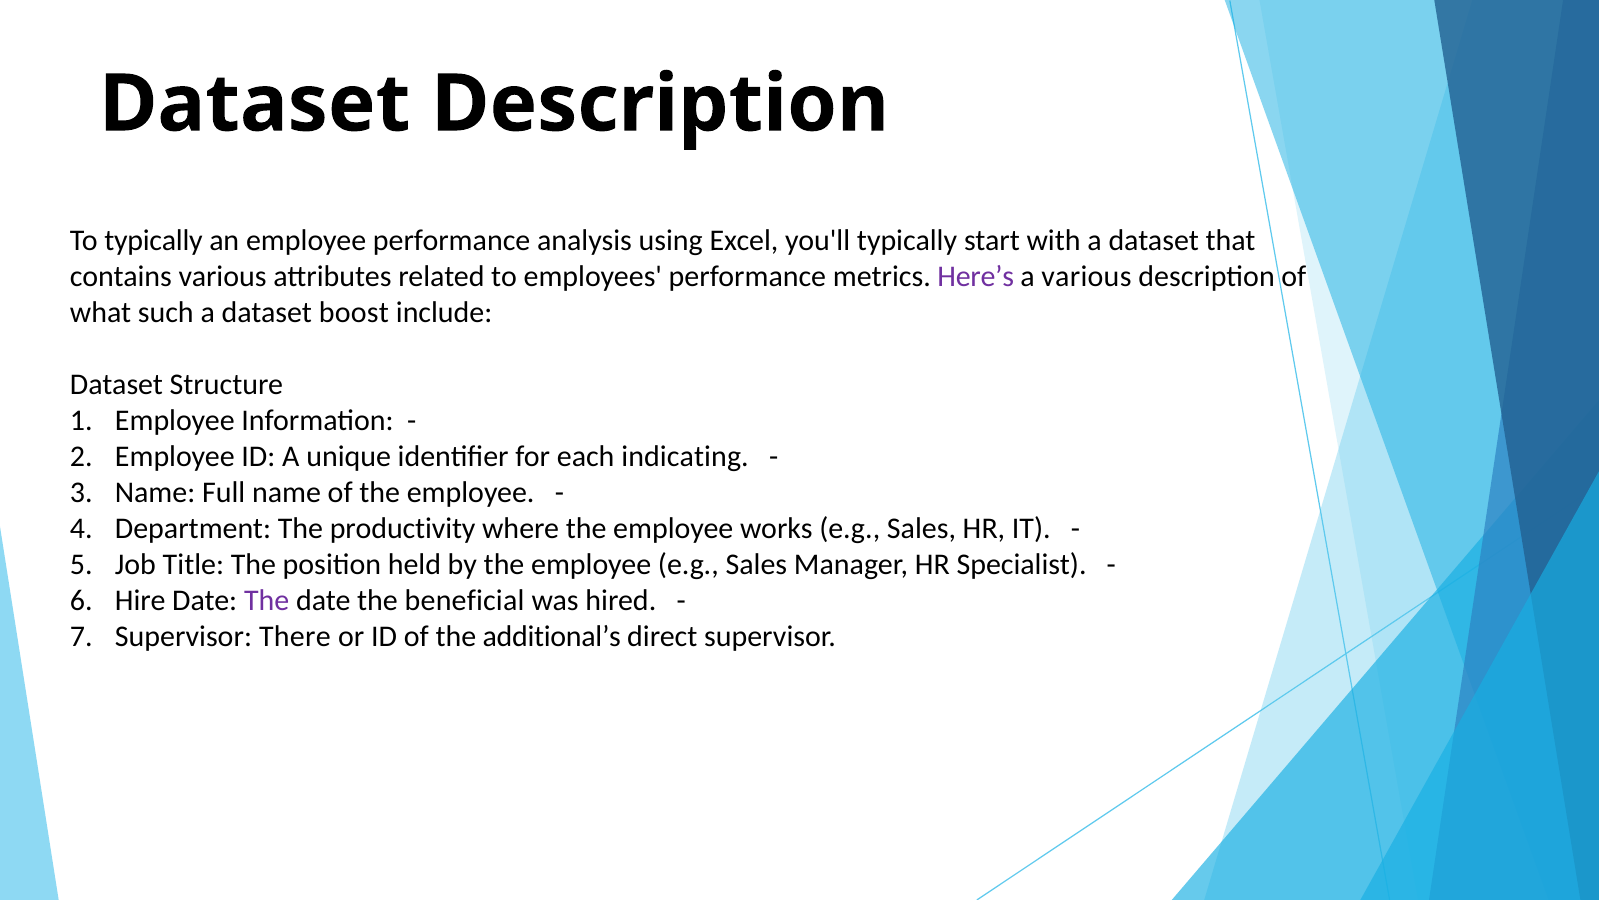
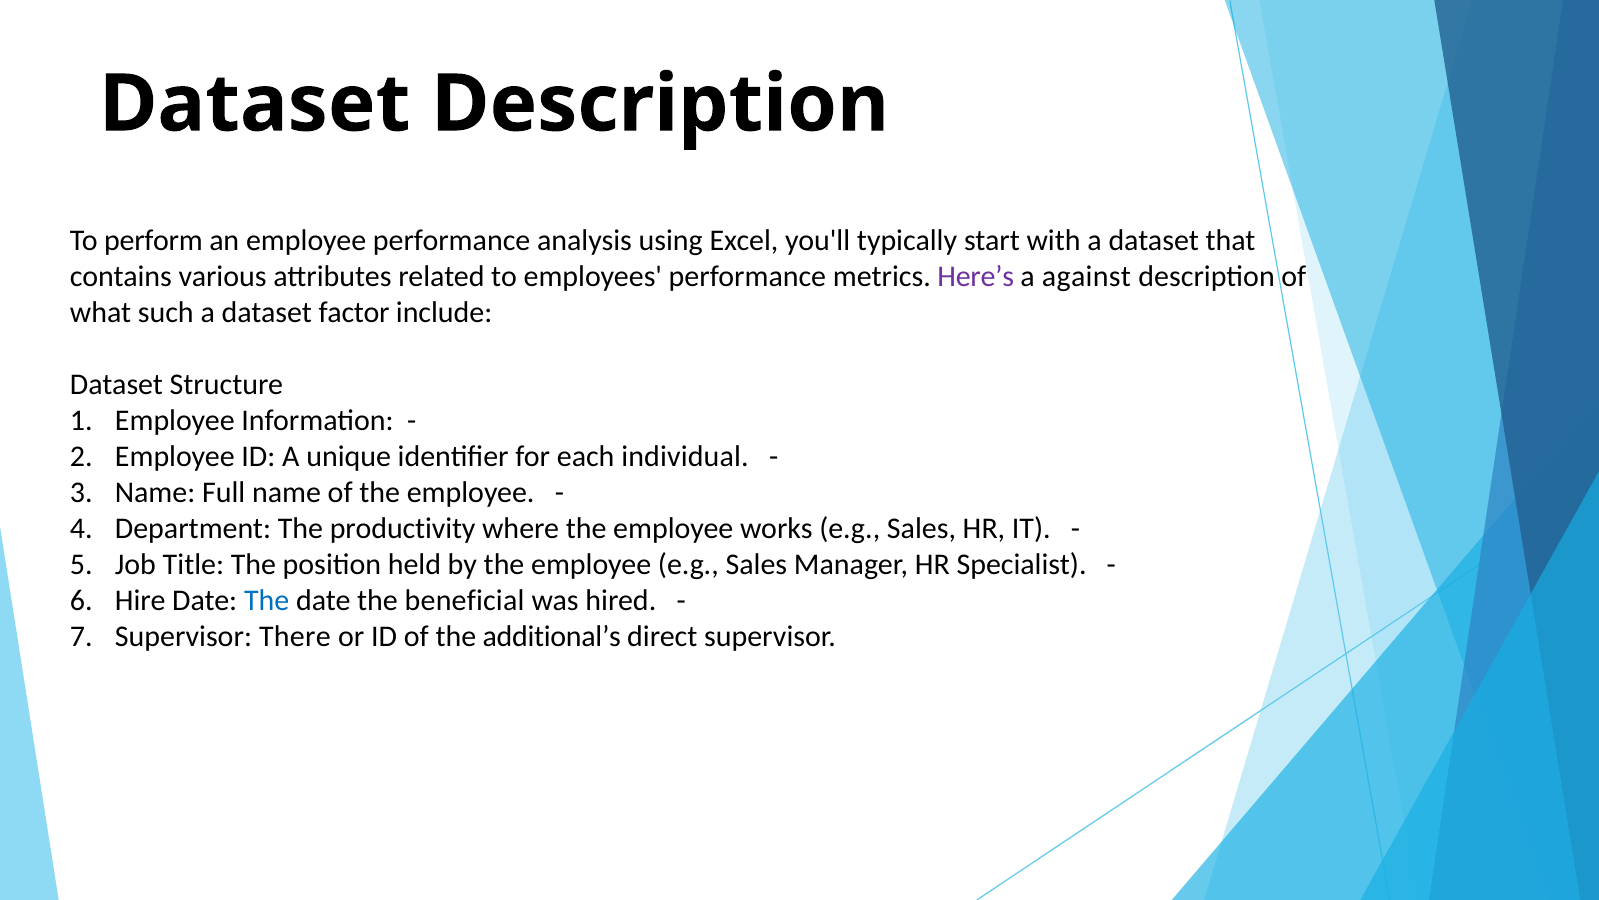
To typically: typically -> perform (154, 240)
a various: various -> against (1086, 276)
boost: boost -> factor (354, 312)
indicating: indicating -> individual (685, 456)
The colour: purple -> blue (267, 600)
